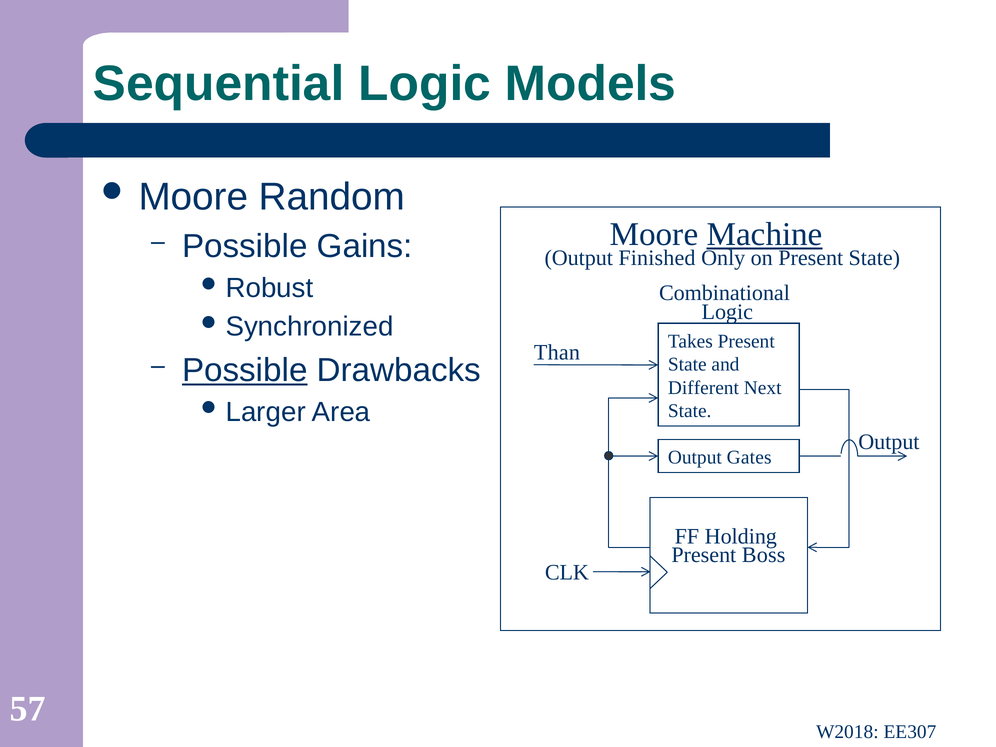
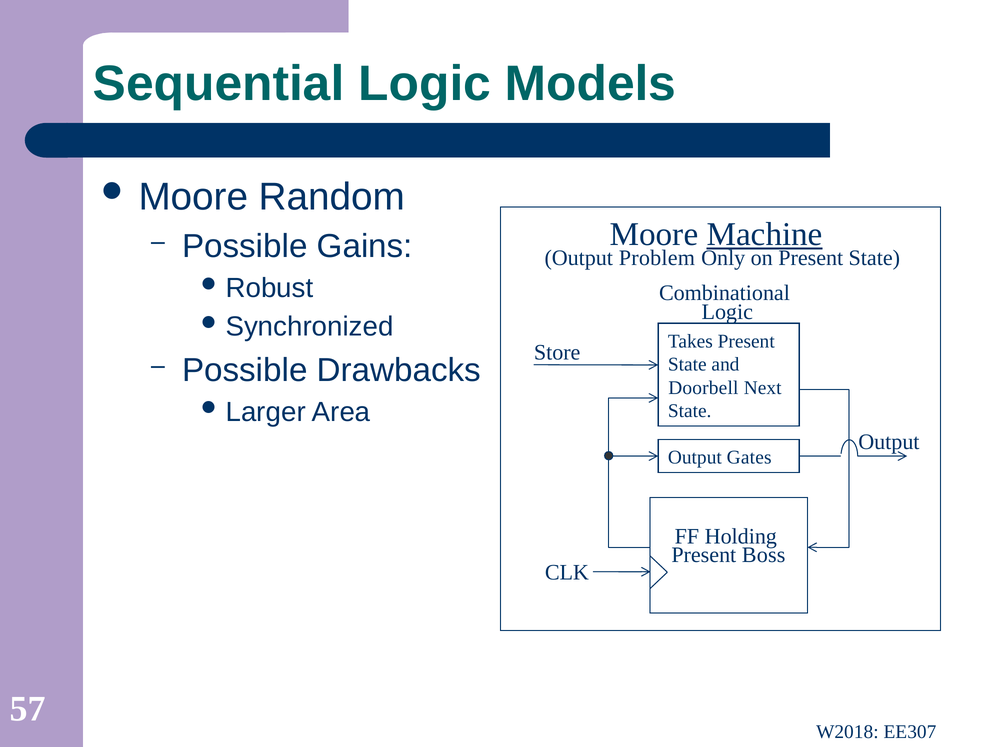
Finished: Finished -> Problem (657, 258)
Than: Than -> Store (557, 352)
Possible underline: present -> none (245, 370)
Different: Different -> Doorbell (703, 388)
